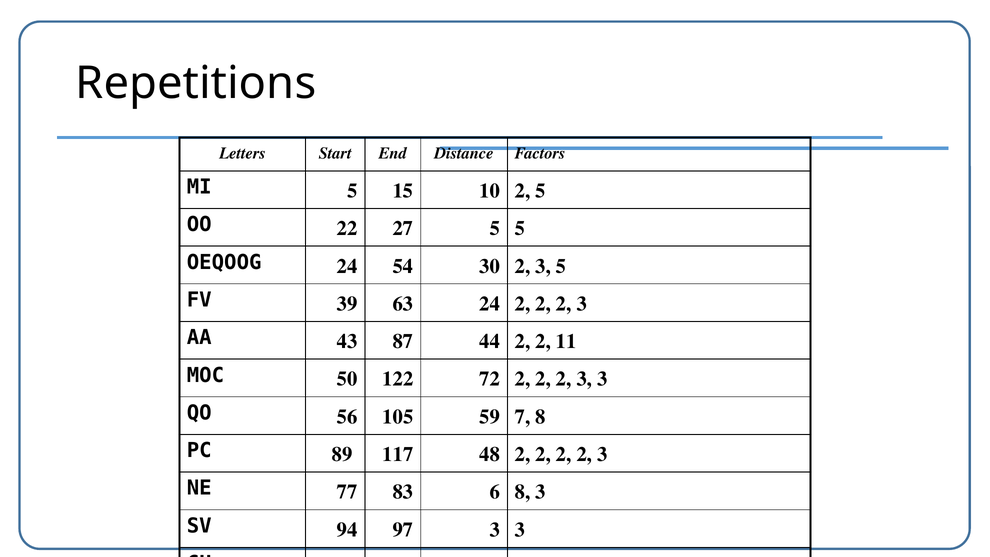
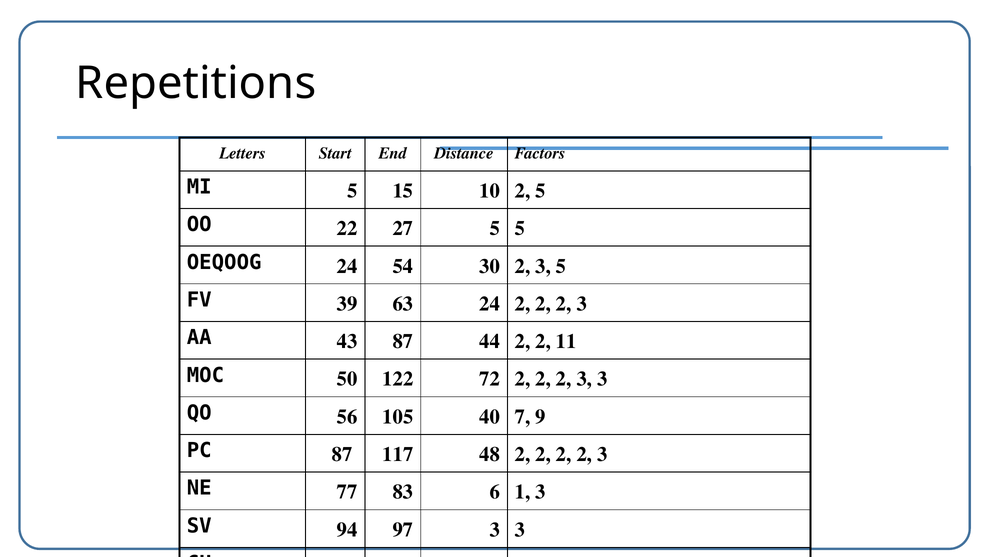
59: 59 -> 40 (490, 417)
7 8: 8 -> 9 (541, 417)
PC 89: 89 -> 87 (342, 454)
6 8: 8 -> 1 (522, 492)
